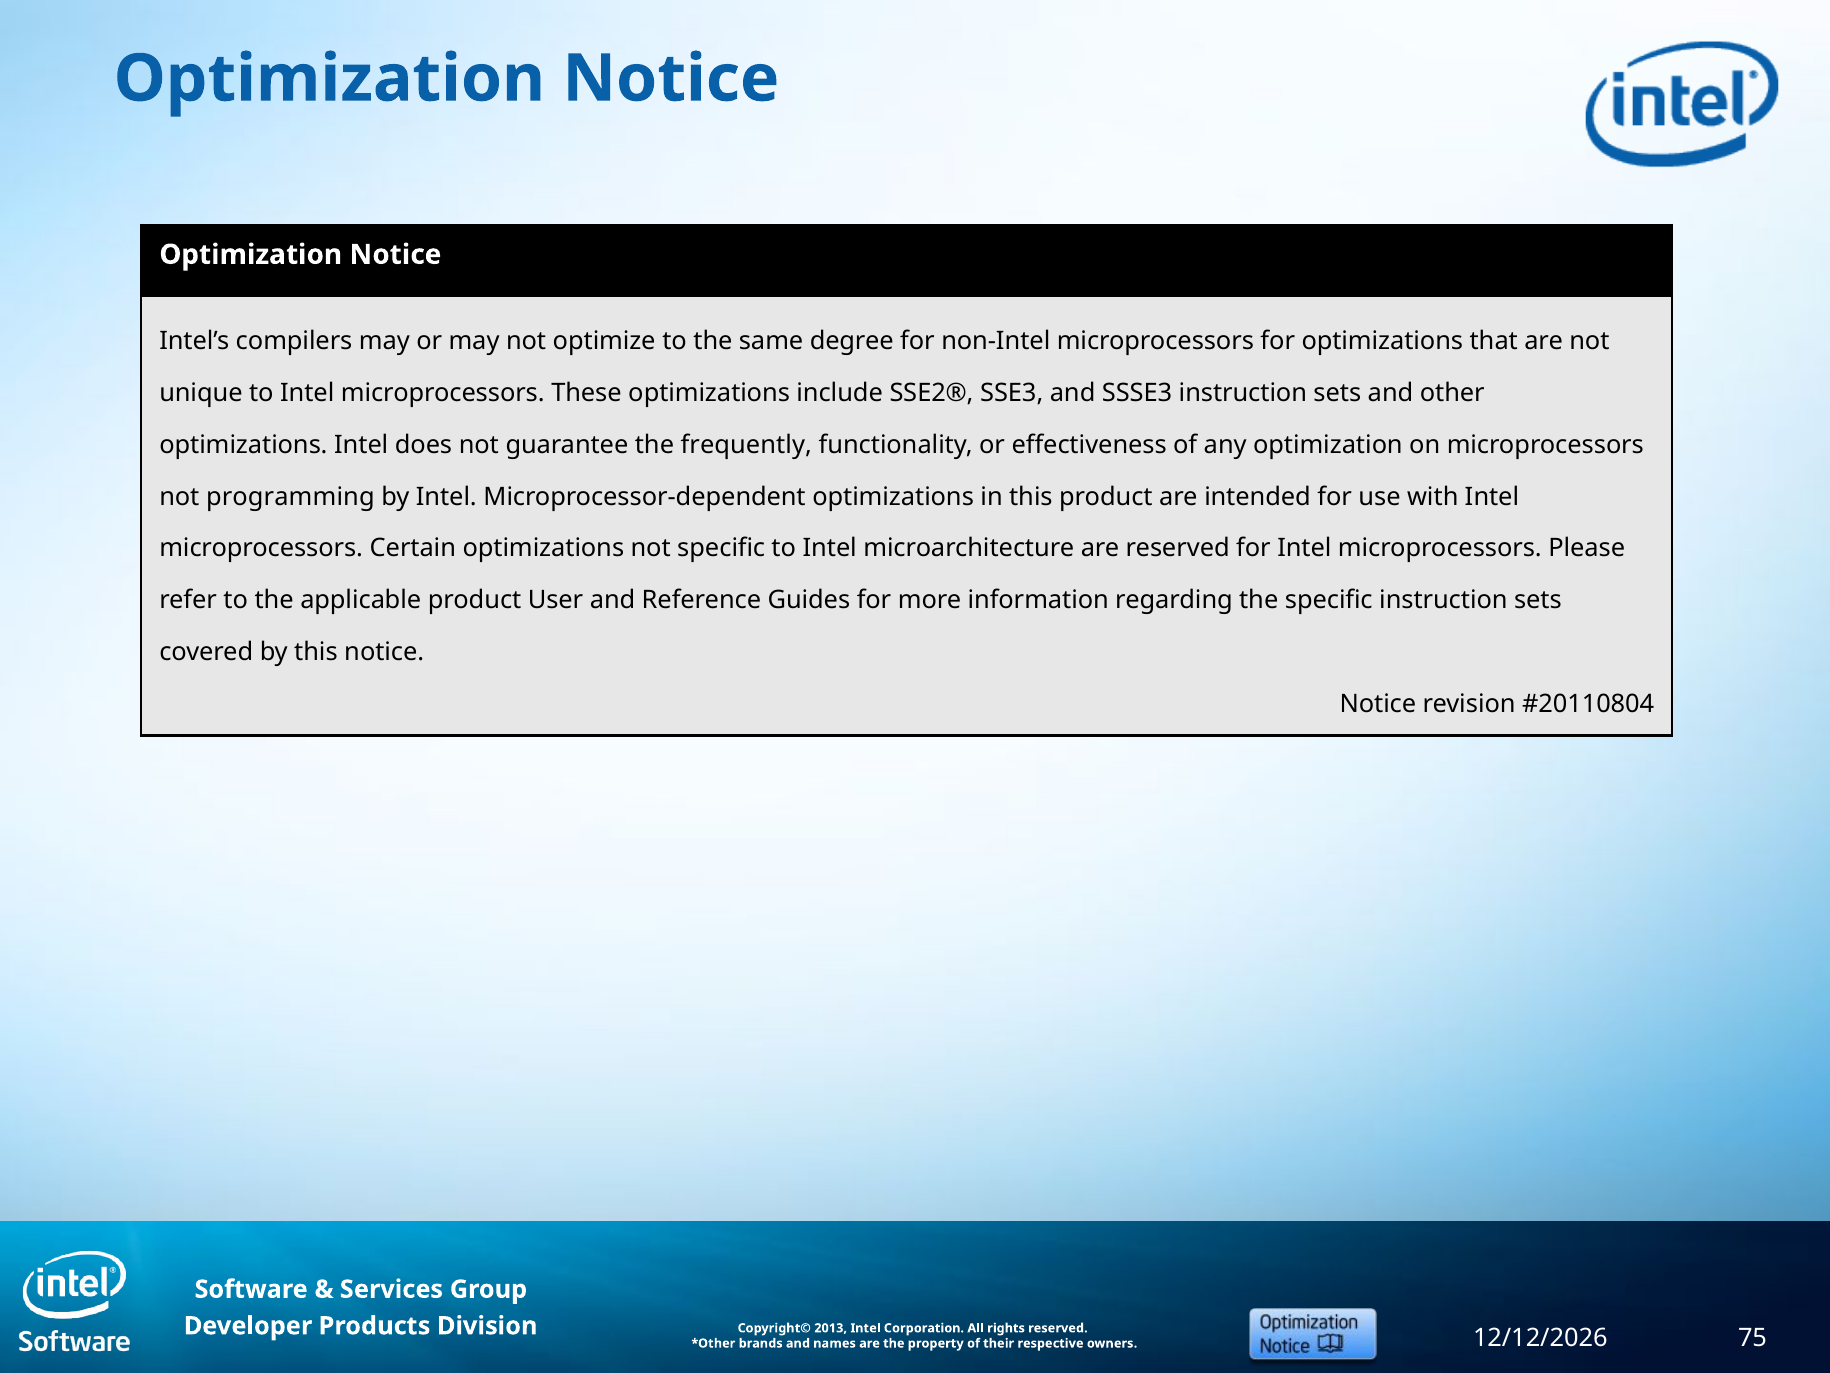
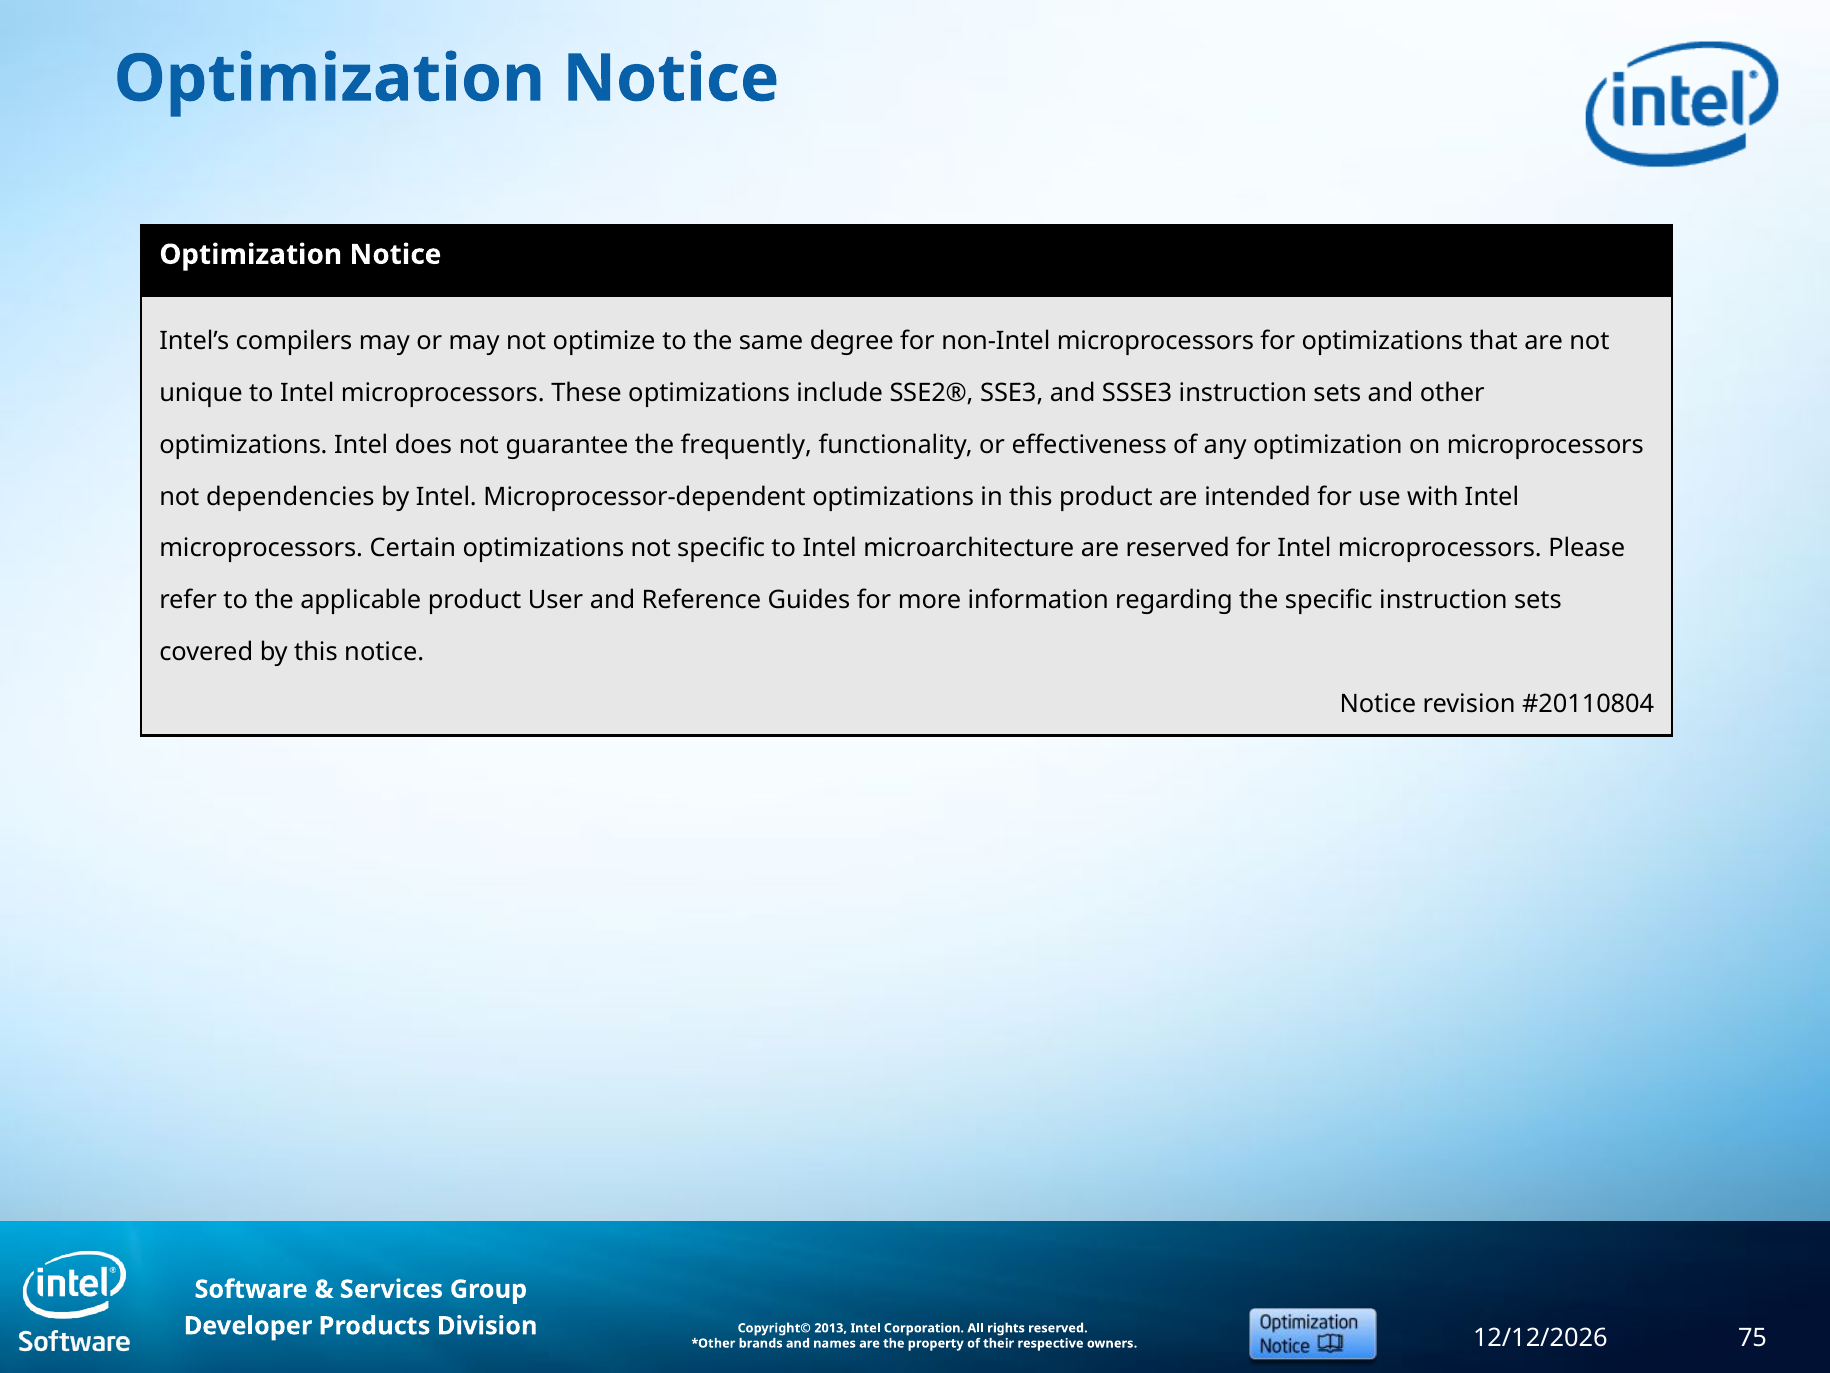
programming: programming -> dependencies (290, 496)
